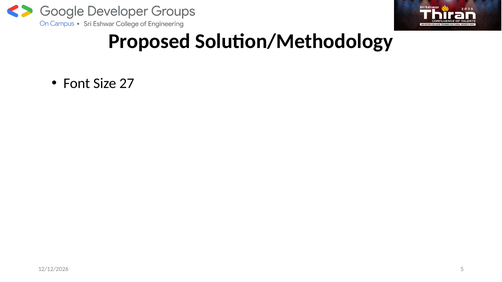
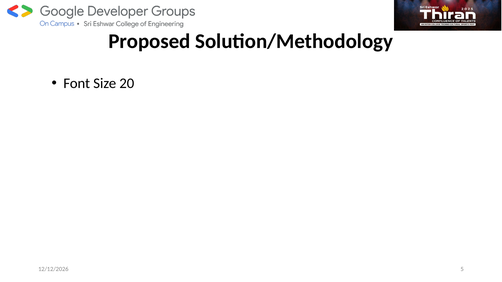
27: 27 -> 20 (127, 84)
